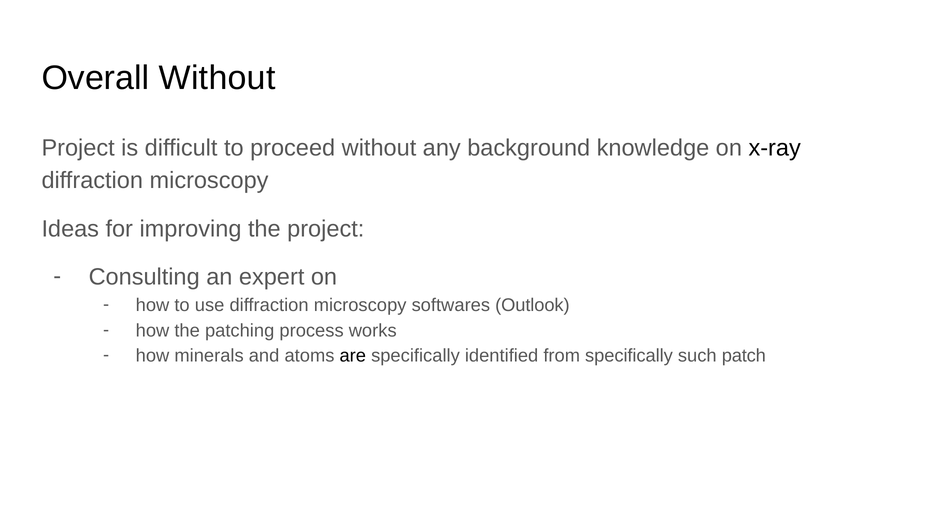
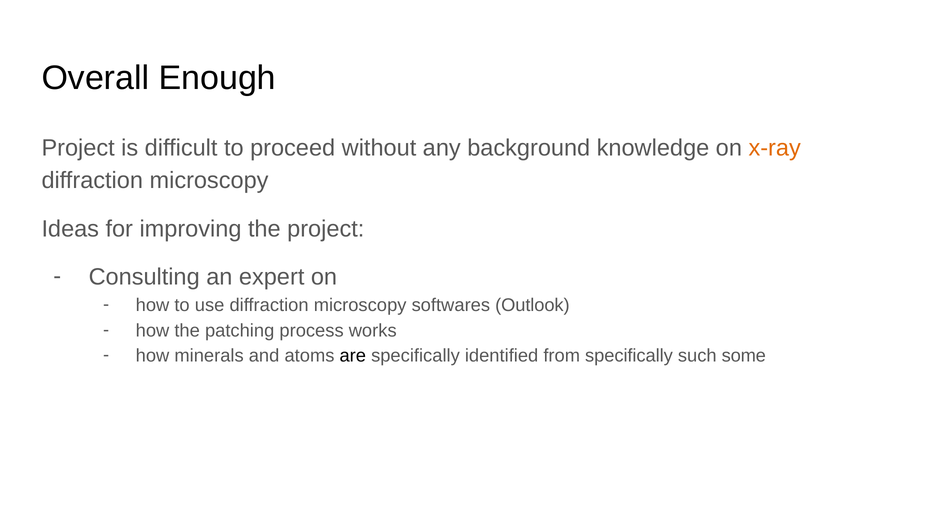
Overall Without: Without -> Enough (217, 78)
x-ray colour: black -> orange (775, 148)
patch: patch -> some (744, 356)
